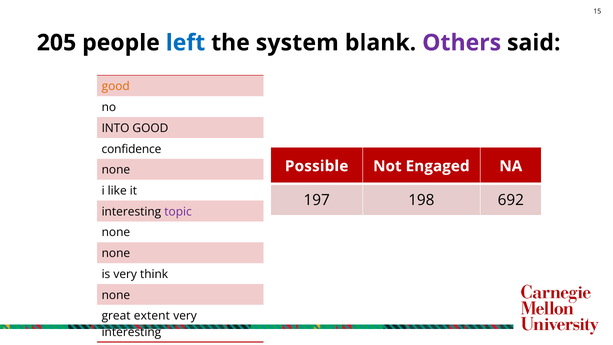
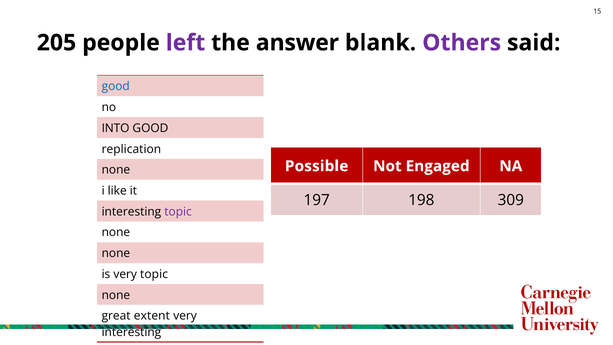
left colour: blue -> purple (185, 43)
system: system -> answer (297, 43)
good colour: orange -> blue (116, 86)
confidence: confidence -> replication (131, 149)
692: 692 -> 309 (511, 200)
very think: think -> topic (154, 274)
